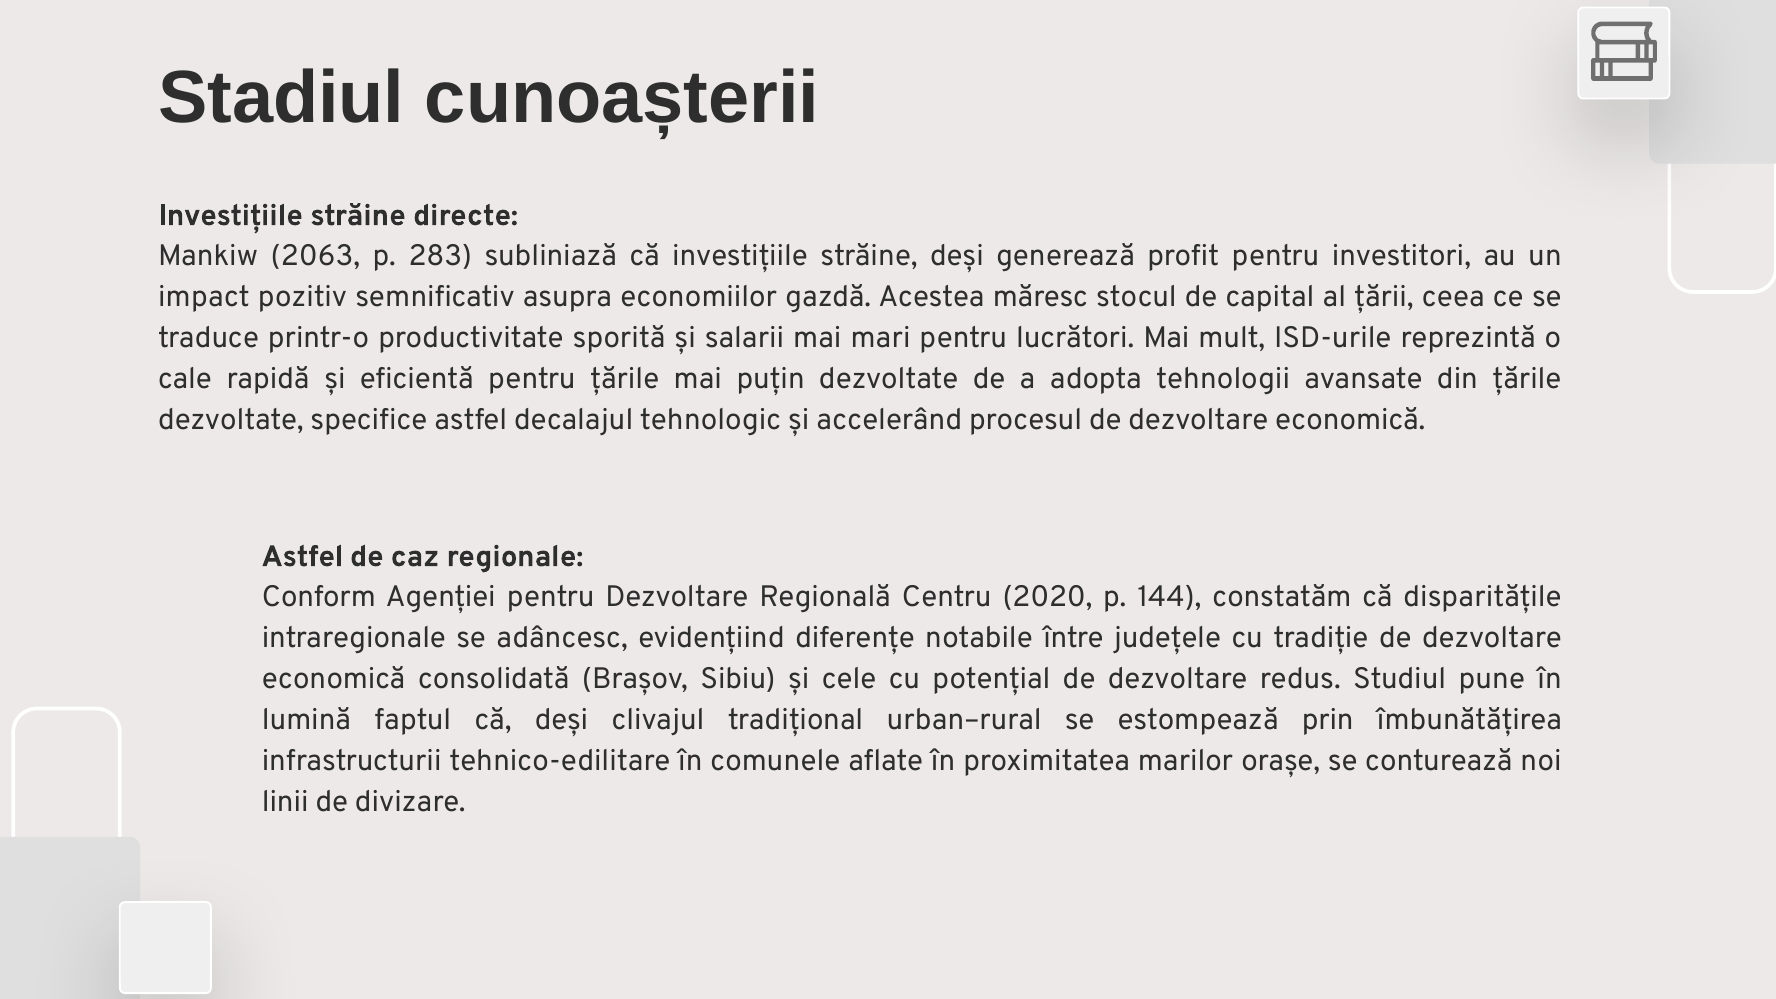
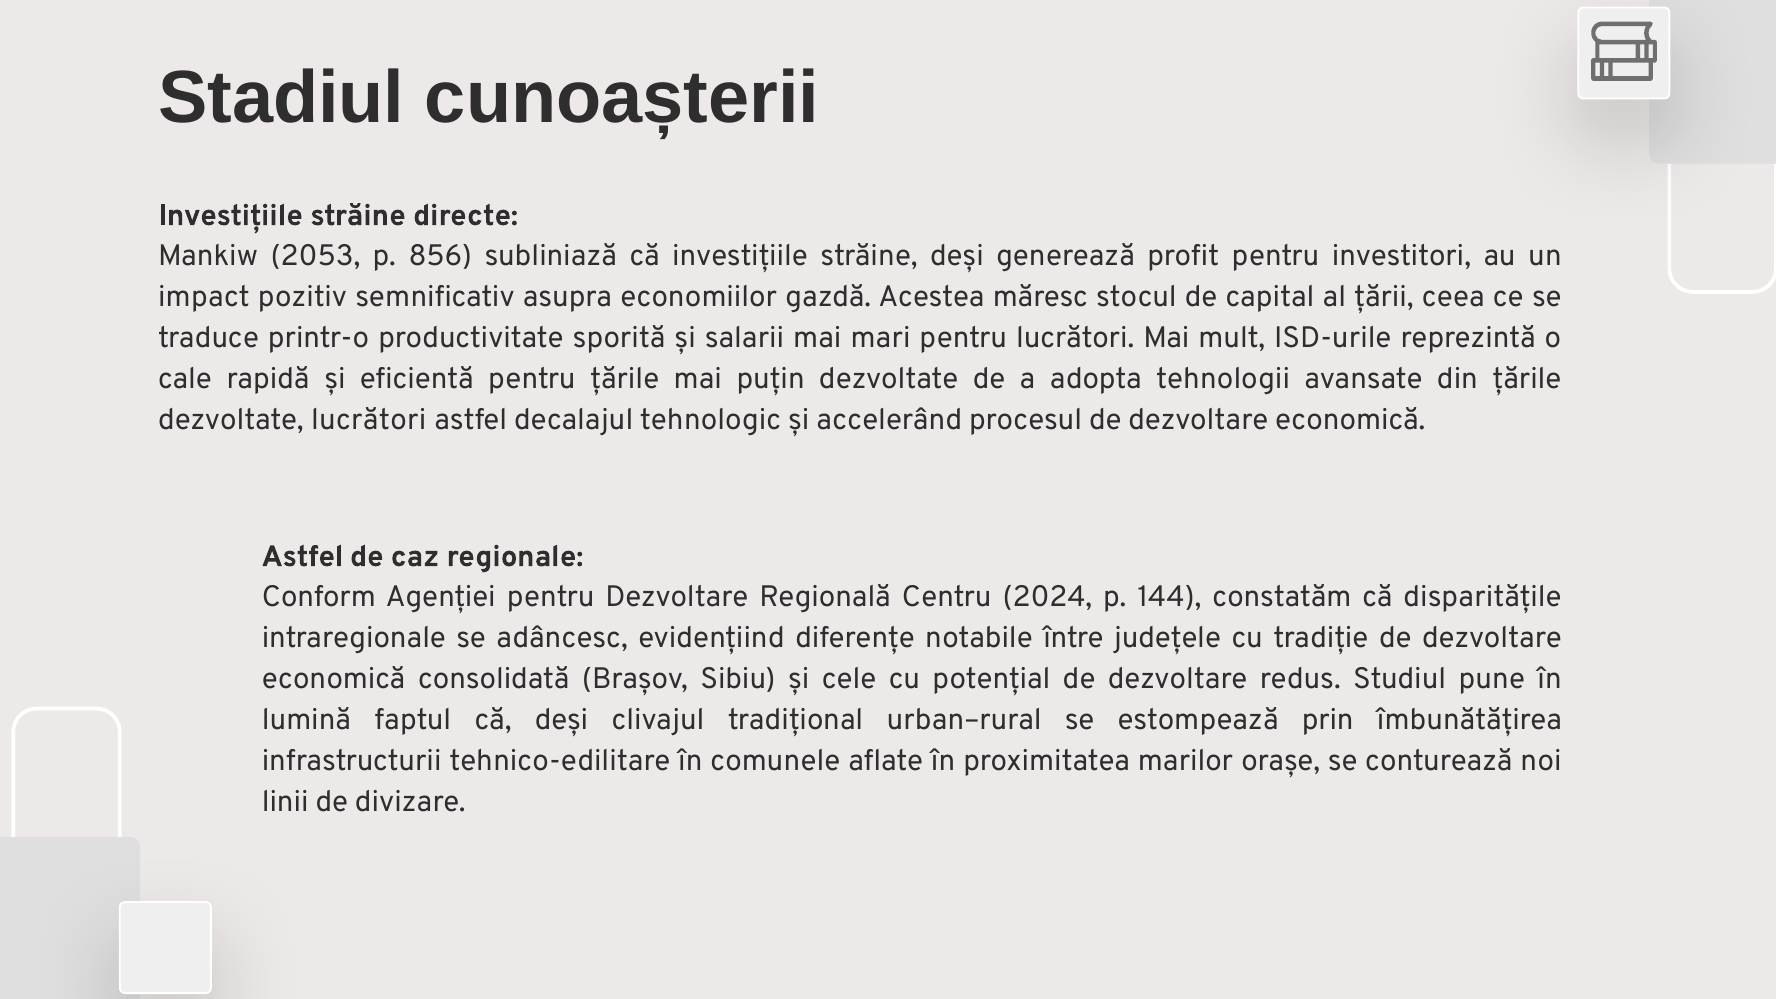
2063: 2063 -> 2053 (315, 256)
283: 283 -> 856 (440, 256)
dezvoltate specifice: specifice -> lucrători (369, 419)
2020: 2020 -> 2024 (1047, 597)
